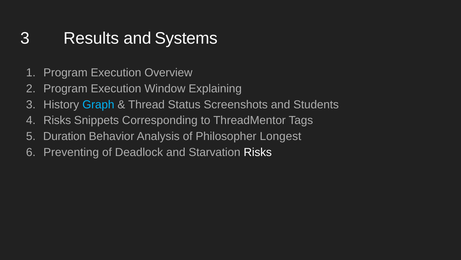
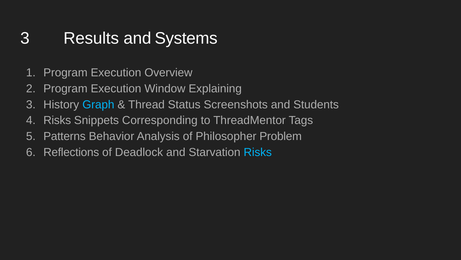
Duration: Duration -> Patterns (65, 136)
Longest: Longest -> Problem (281, 136)
Preventing: Preventing -> Reflections (71, 152)
Risks colour: white -> light blue (258, 152)
